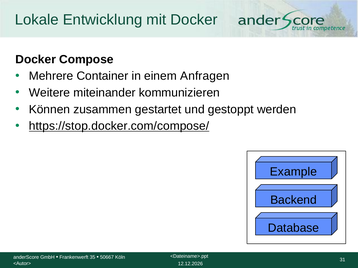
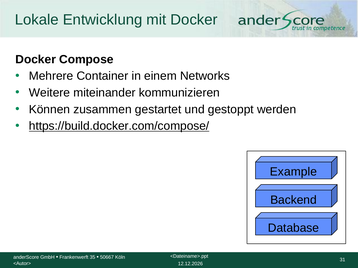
Anfragen: Anfragen -> Networks (205, 76)
https://stop.docker.com/compose/: https://stop.docker.com/compose/ -> https://build.docker.com/compose/ (119, 126)
